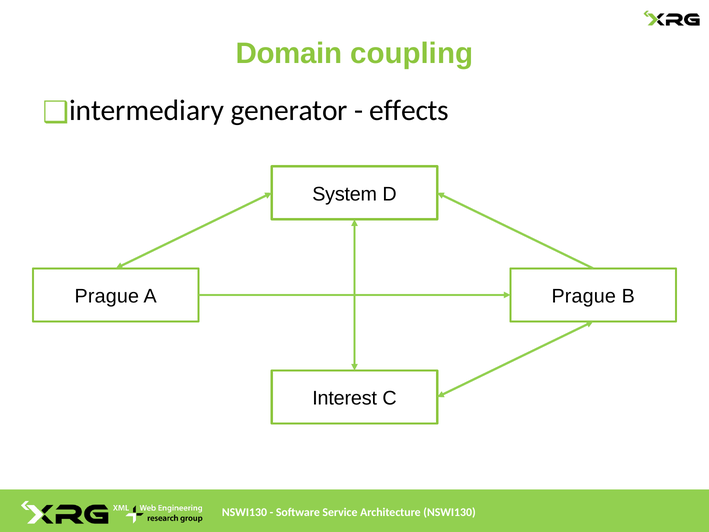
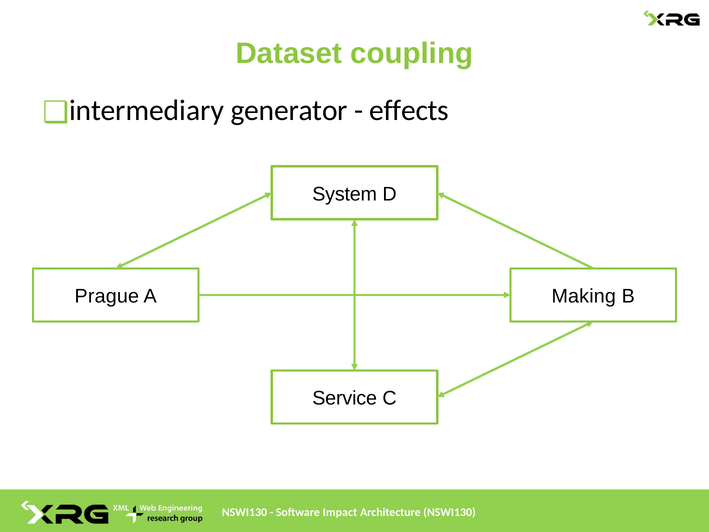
Domain: Domain -> Dataset (289, 54)
A Prague: Prague -> Making (584, 296)
Interest: Interest -> Service (345, 398)
Service: Service -> Impact (340, 512)
